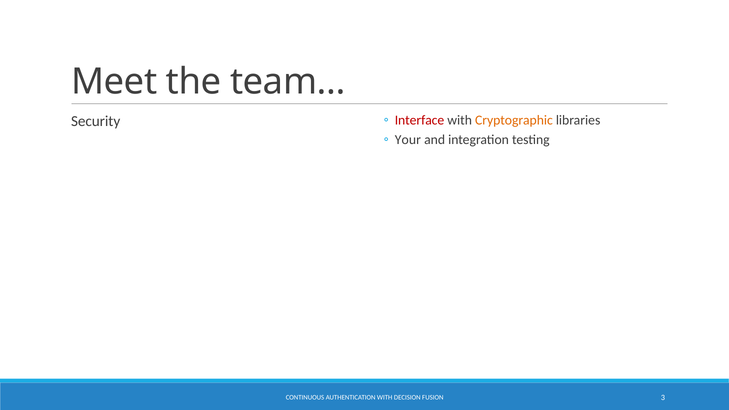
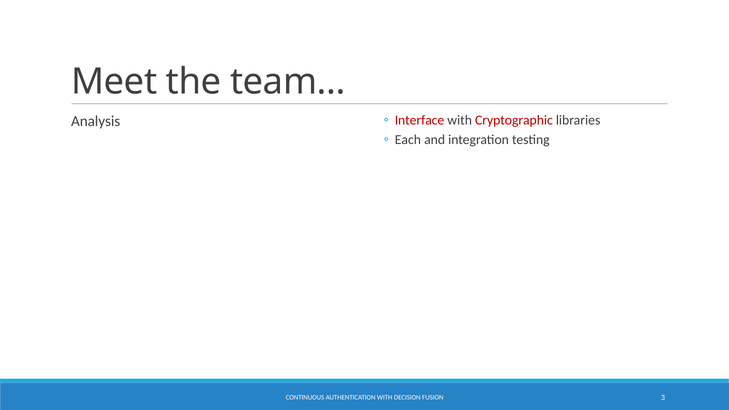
Security: Security -> Analysis (96, 121)
Cryptographic colour: orange -> red (514, 120)
Your: Your -> Each (408, 140)
